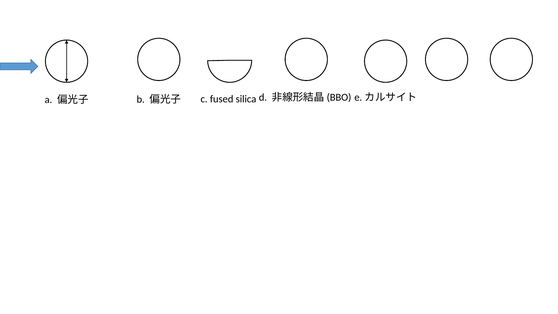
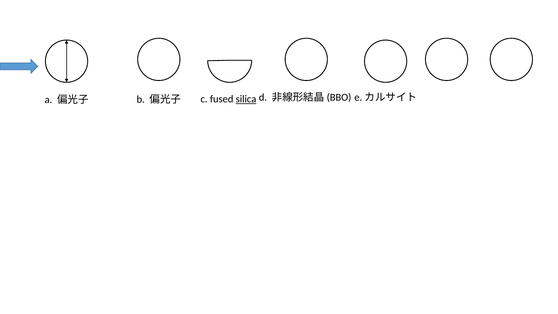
silica underline: none -> present (246, 99)
